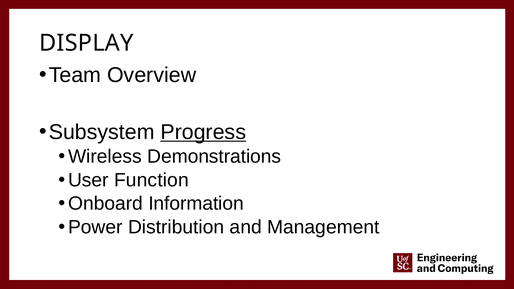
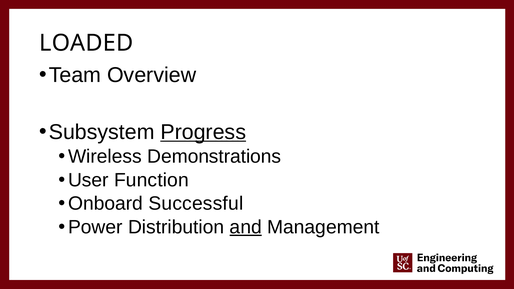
DISPLAY: DISPLAY -> LOADED (86, 43)
Information: Information -> Successful (196, 204)
and underline: none -> present (246, 227)
